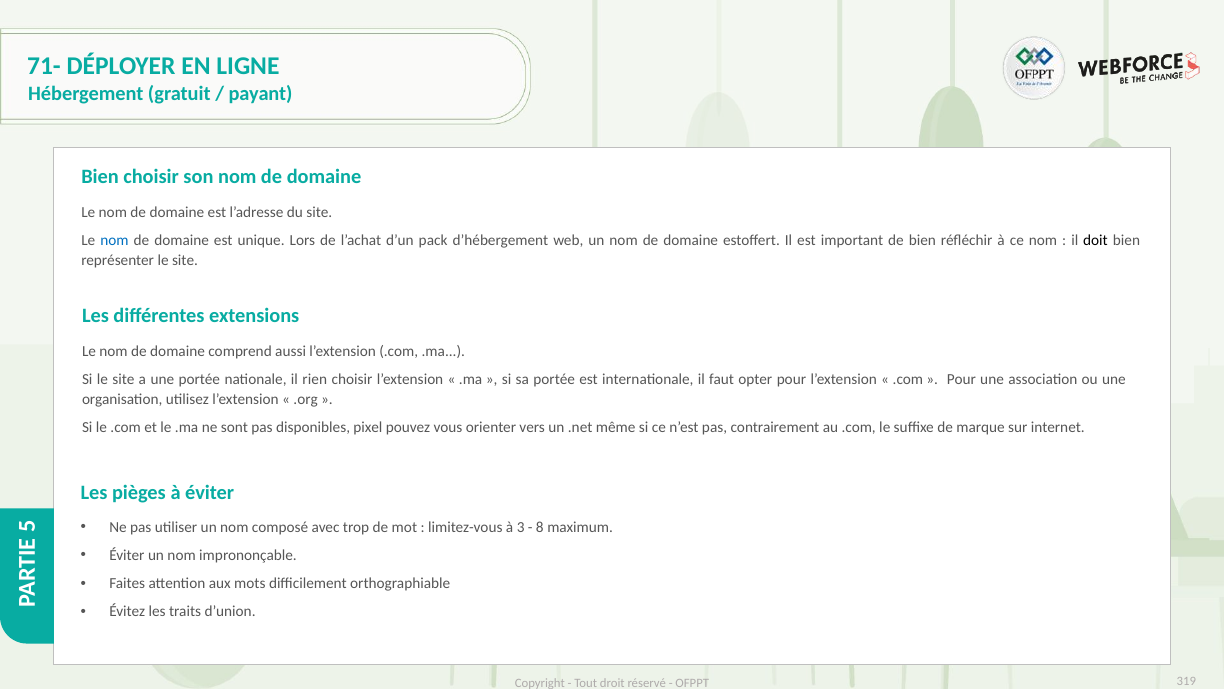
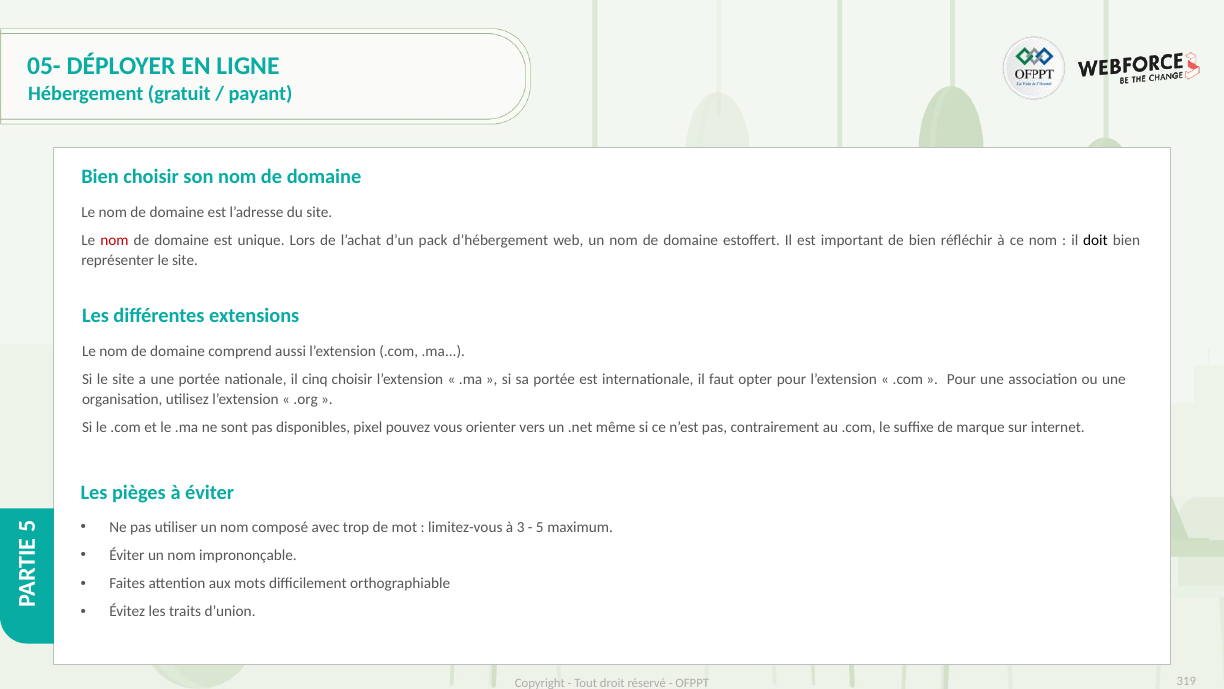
71-: 71- -> 05- (44, 66)
nom colour: blue -> red (114, 240)
rien: rien -> cinq (315, 379)
8: 8 -> 5 (540, 527)
